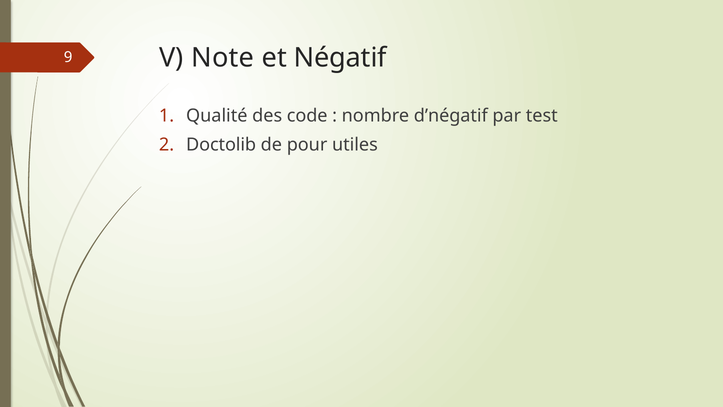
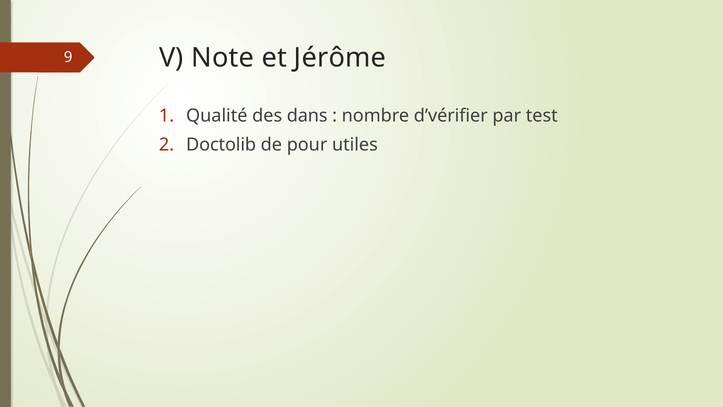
Négatif: Négatif -> Jérôme (340, 58)
code: code -> dans (307, 116)
d’négatif: d’négatif -> d’vérifier (451, 116)
